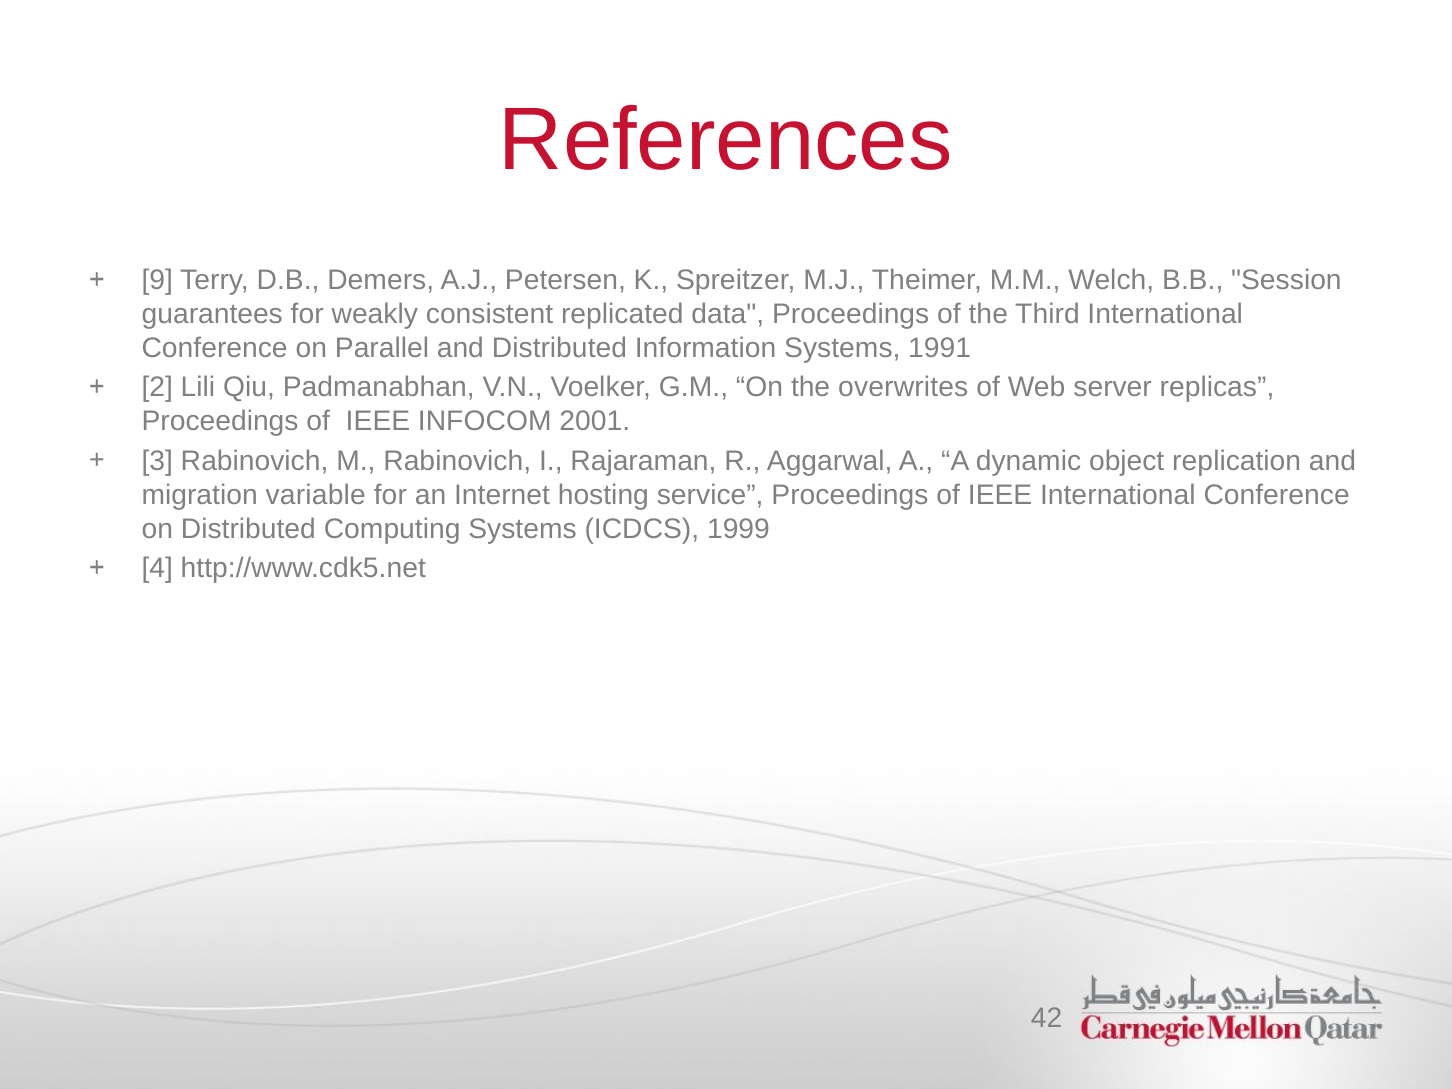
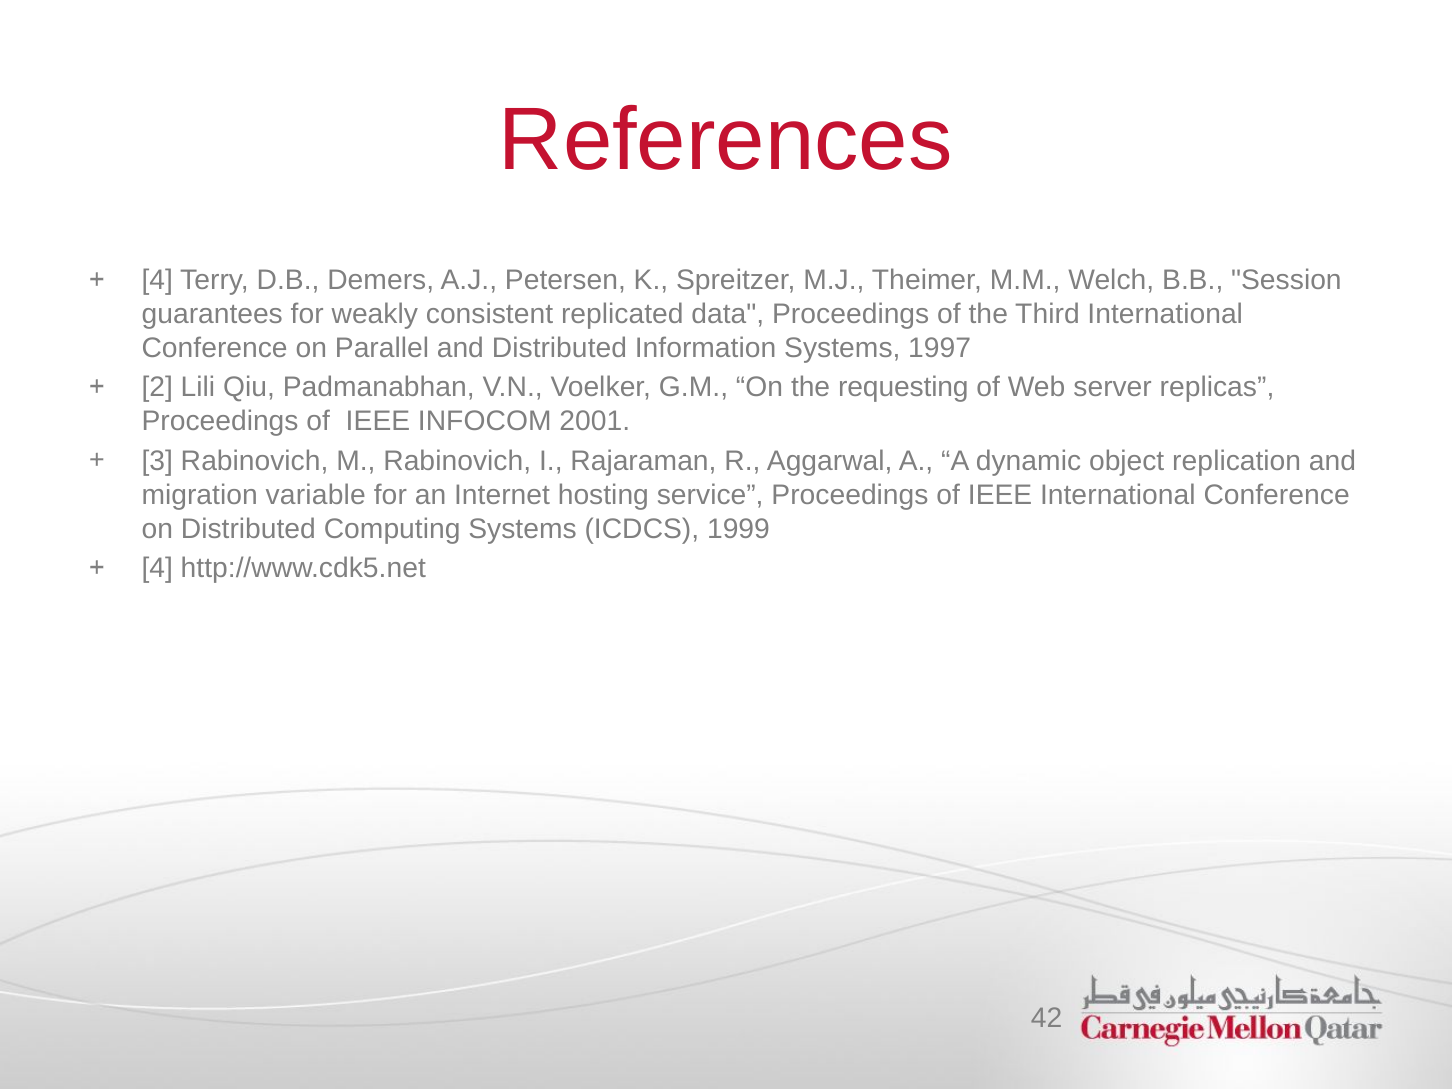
9: 9 -> 4 (157, 280)
1991: 1991 -> 1997 (940, 348)
overwrites: overwrites -> requesting (903, 388)
